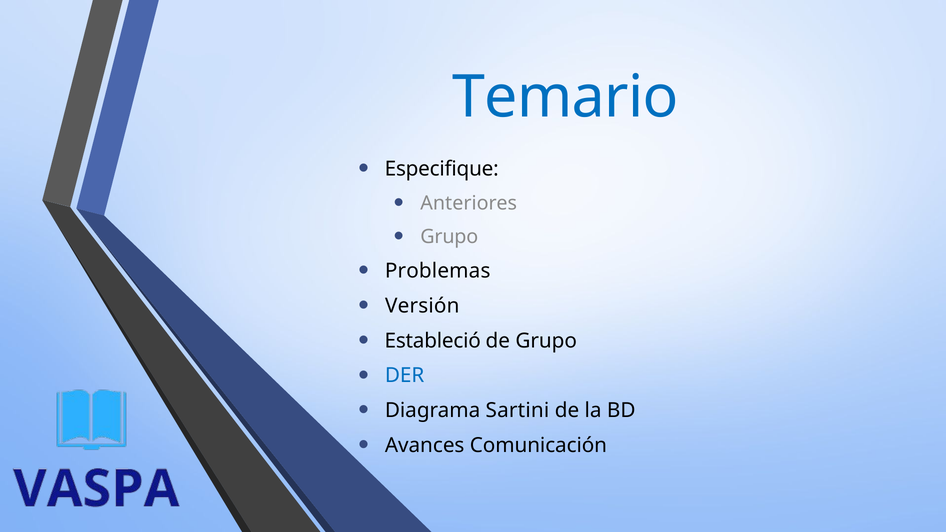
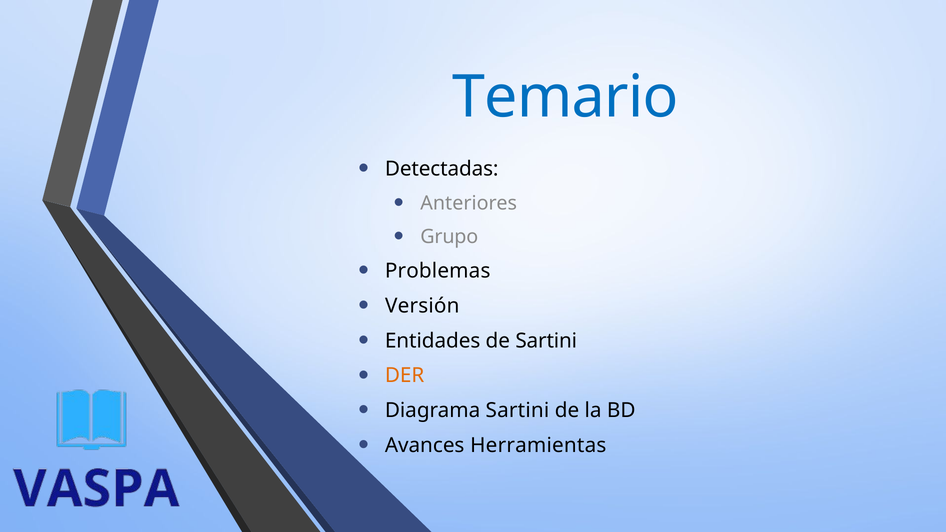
Especifique: Especifique -> Detectadas (442, 169)
Estableció: Estableció -> Entidades (433, 341)
de Grupo: Grupo -> Sartini (546, 341)
DER colour: blue -> orange (405, 376)
Comunicación: Comunicación -> Herramientas (538, 445)
